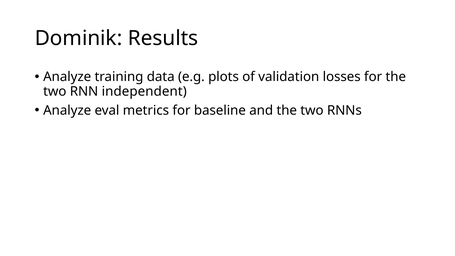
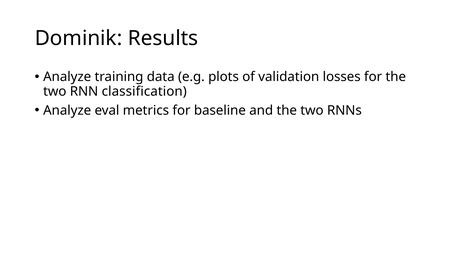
independent: independent -> classification (144, 91)
